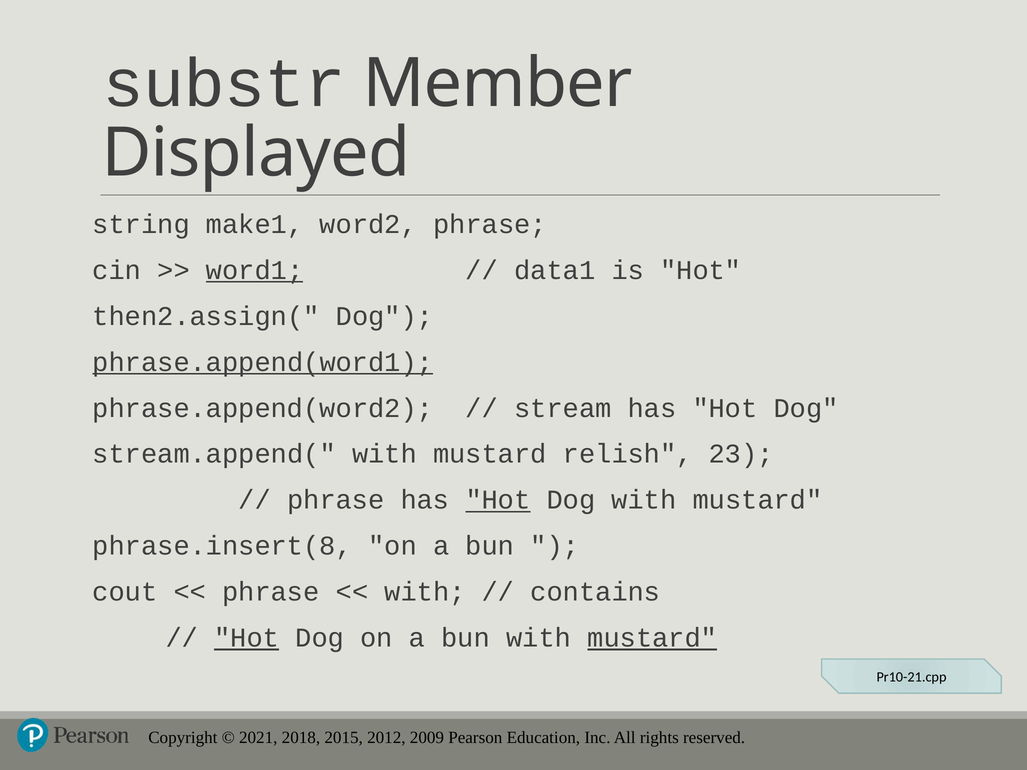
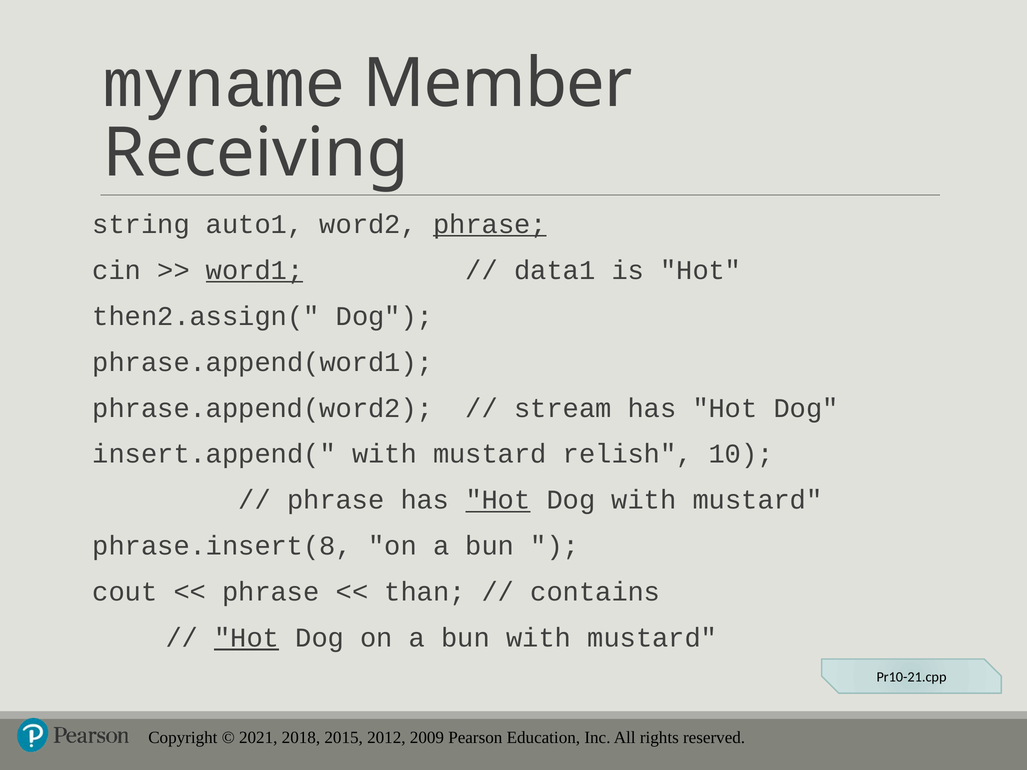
substr: substr -> myname (224, 84)
Displayed: Displayed -> Receiving (256, 153)
make1: make1 -> auto1 (255, 224)
phrase underline: none -> present (490, 224)
phrase.append(word1 underline: present -> none (263, 362)
stream.append(: stream.append( -> insert.append( (214, 454)
23: 23 -> 10 (741, 454)
with: with -> than (425, 592)
mustard underline: present -> none (652, 638)
